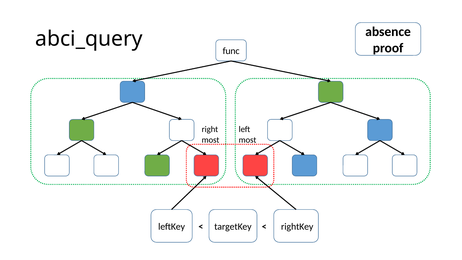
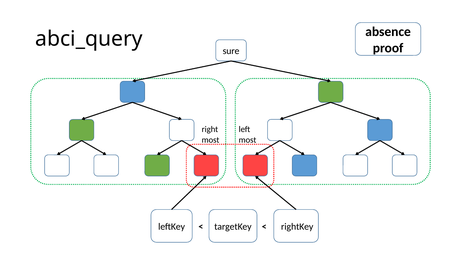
func: func -> sure (231, 51)
